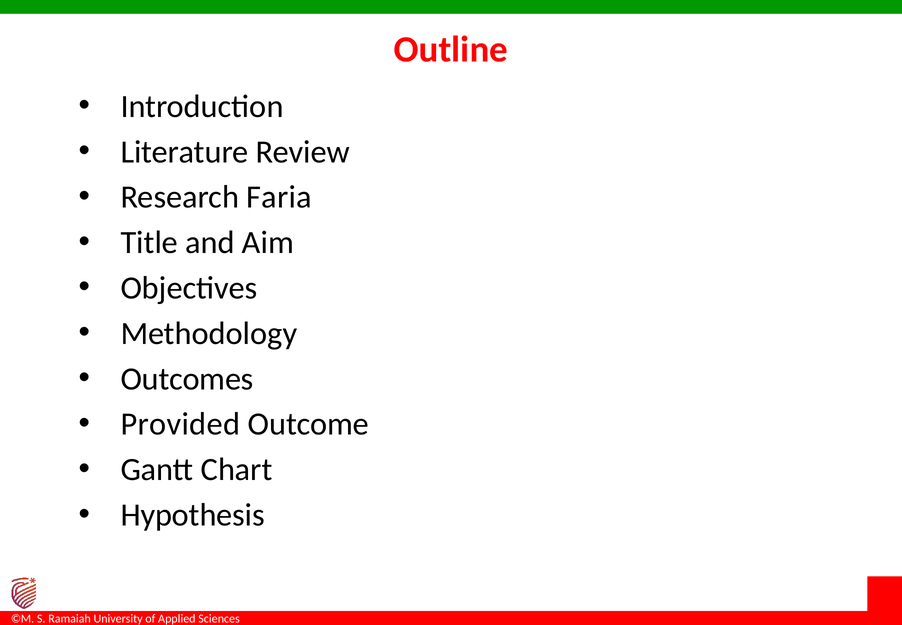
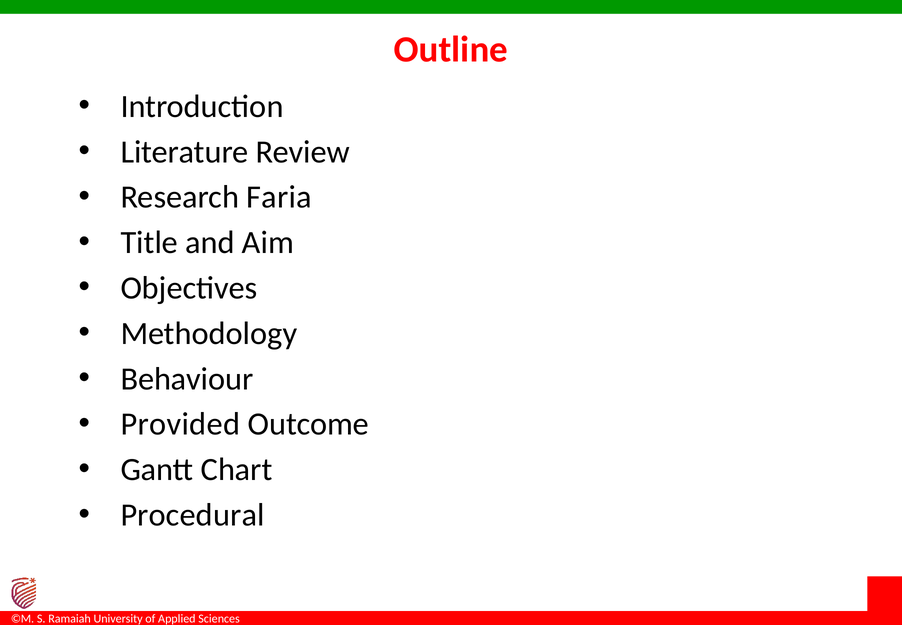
Outcomes: Outcomes -> Behaviour (187, 379)
Hypothesis: Hypothesis -> Procedural (193, 515)
